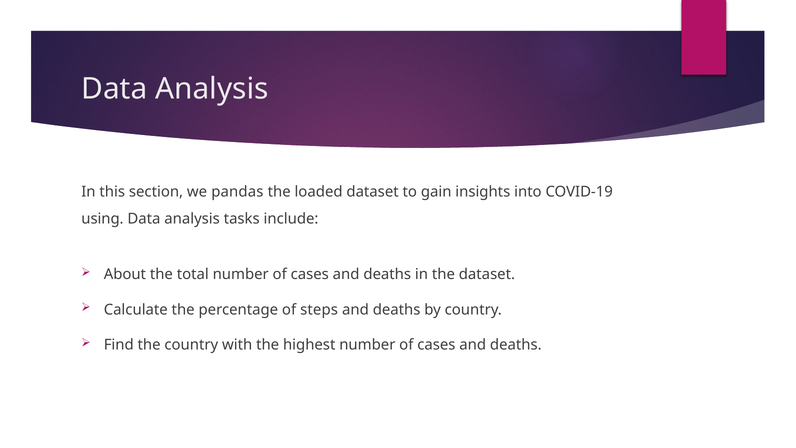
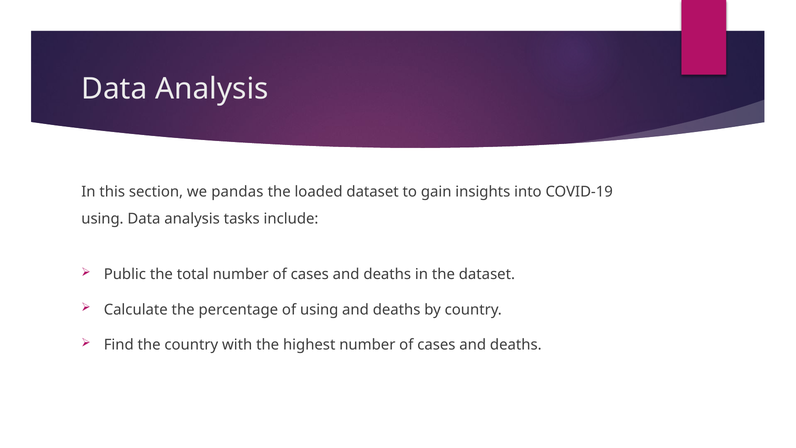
About: About -> Public (125, 274)
of steps: steps -> using (319, 309)
